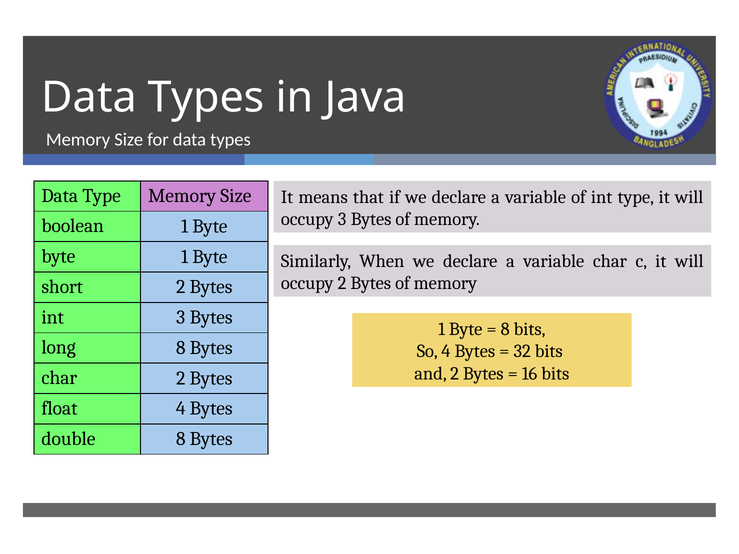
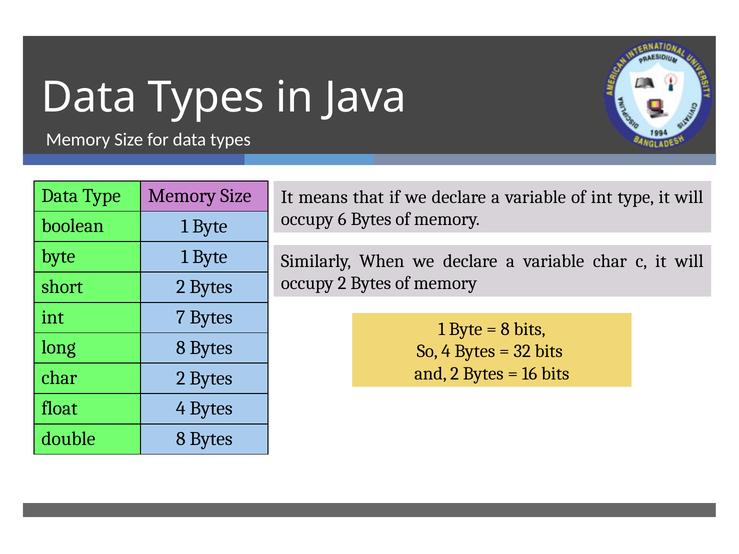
occupy 3: 3 -> 6 (342, 219)
int 3: 3 -> 7 (181, 318)
